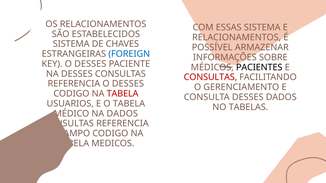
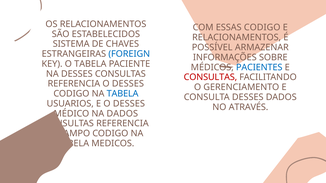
ESSAS SISTEMA: SISTEMA -> CODIGO (262, 28)
KEY O DESSES: DESSES -> TABELA (90, 64)
PACIENTES colour: black -> blue (259, 67)
TABELA colour: red -> blue (123, 94)
E O TABELA: TABELA -> DESSES (129, 104)
TABELAS: TABELAS -> ATRAVÉS (248, 107)
